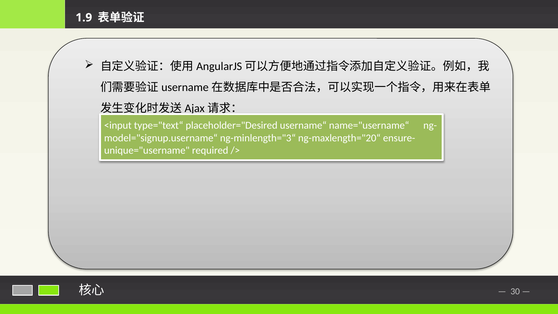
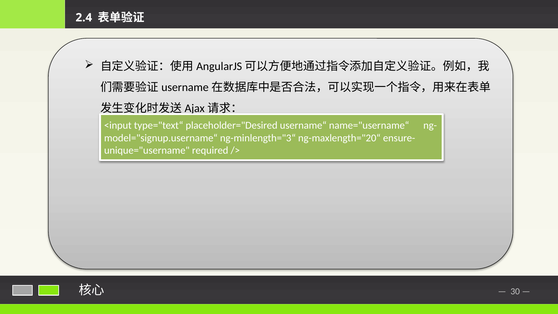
1.9: 1.9 -> 2.4 (84, 18)
